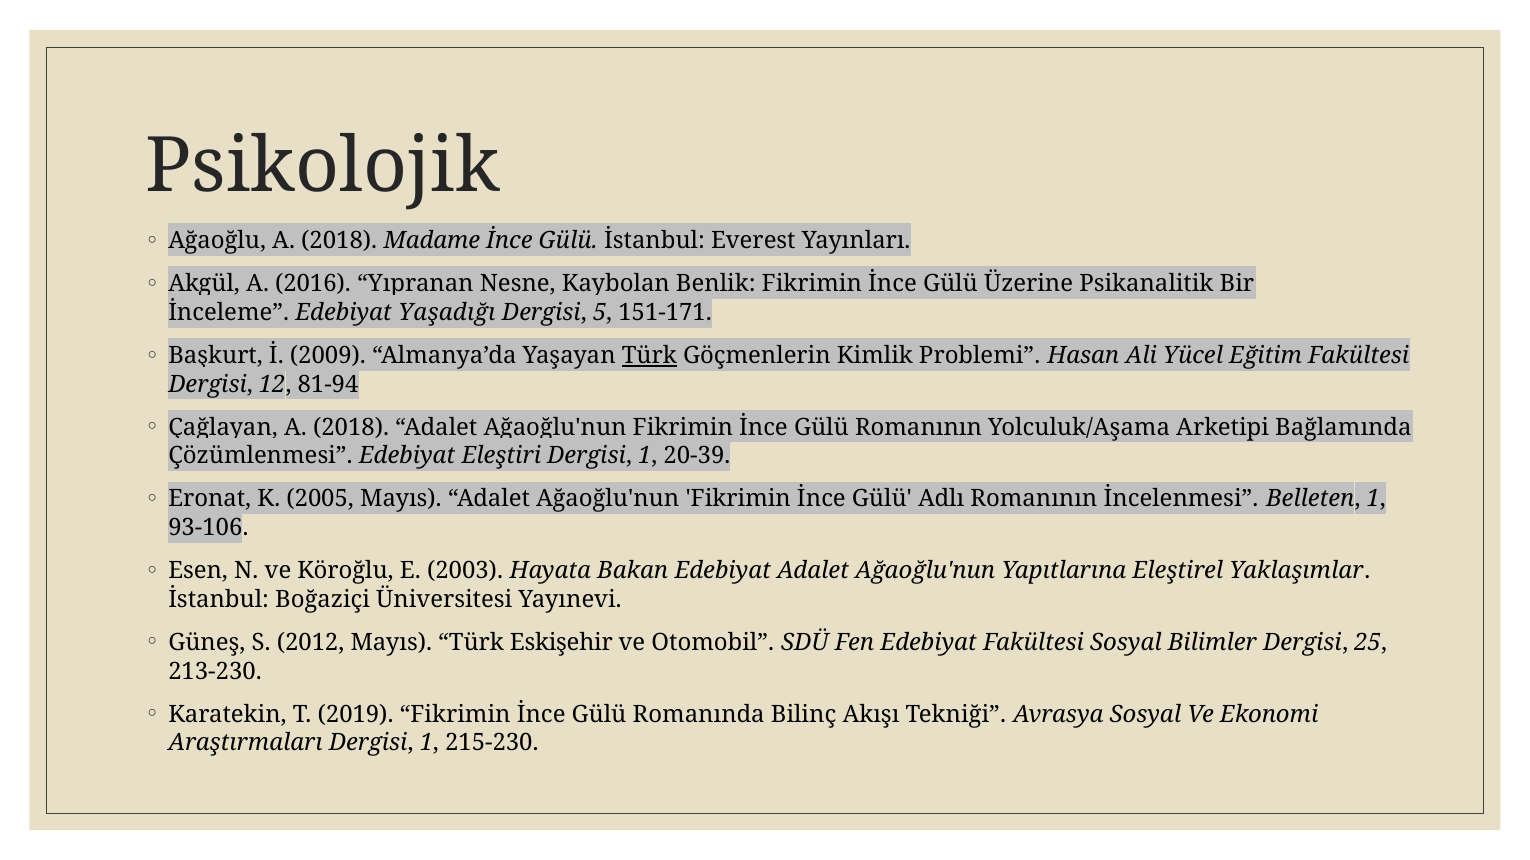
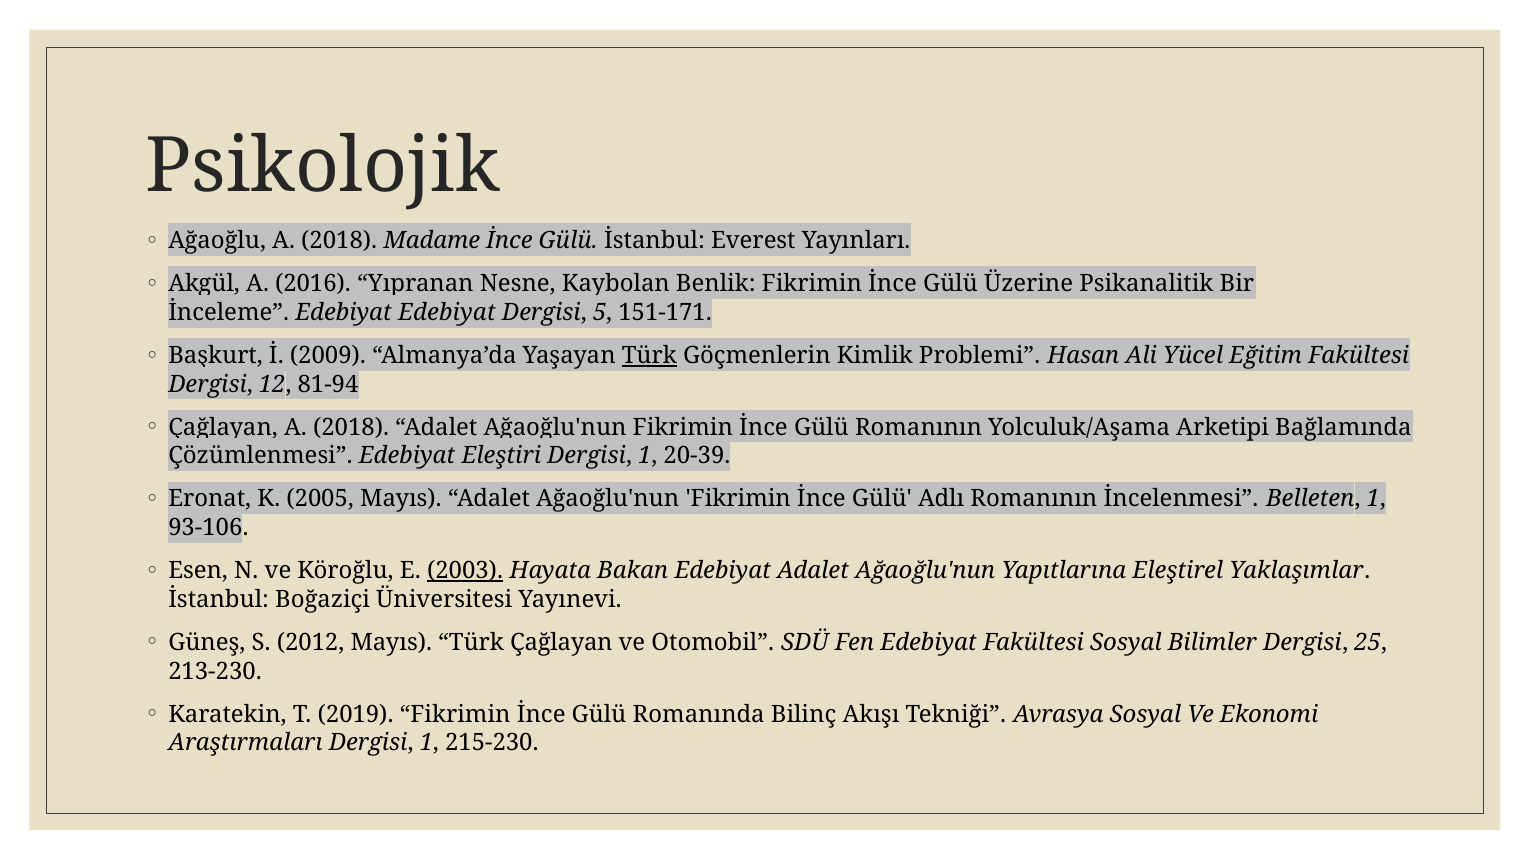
Edebiyat Yaşadığı: Yaşadığı -> Edebiyat (447, 313)
2003 underline: none -> present (465, 571)
Türk Eskişehir: Eskişehir -> Çağlayan (561, 643)
